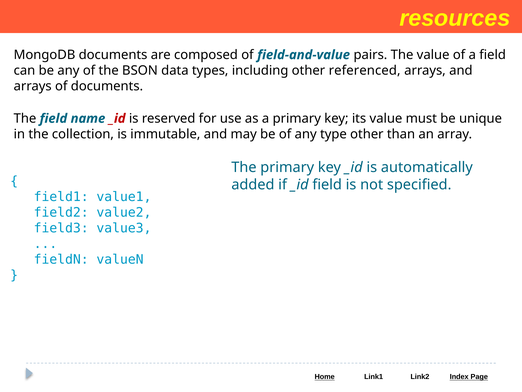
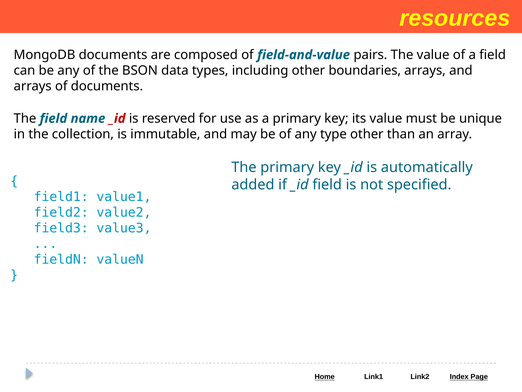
referenced: referenced -> boundaries (365, 70)
